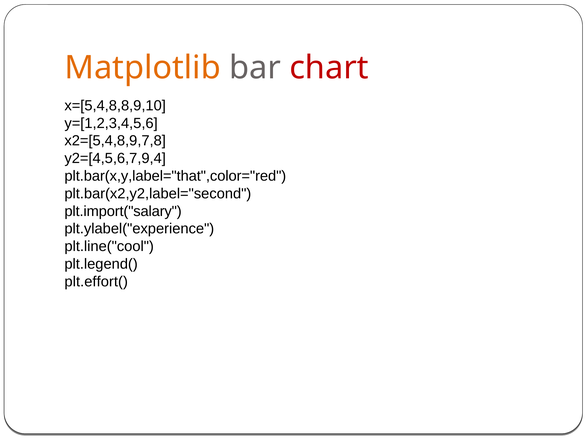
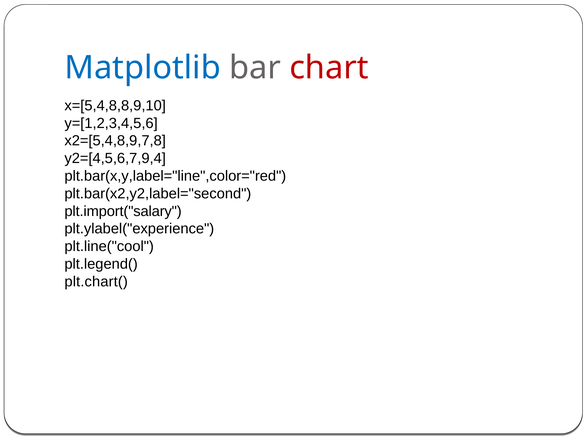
Matplotlib colour: orange -> blue (143, 68)
plt.bar(x,y,label="that",color="red: plt.bar(x,y,label="that",color="red -> plt.bar(x,y,label="line",color="red (175, 176)
plt.effort(: plt.effort( -> plt.chart( (96, 282)
